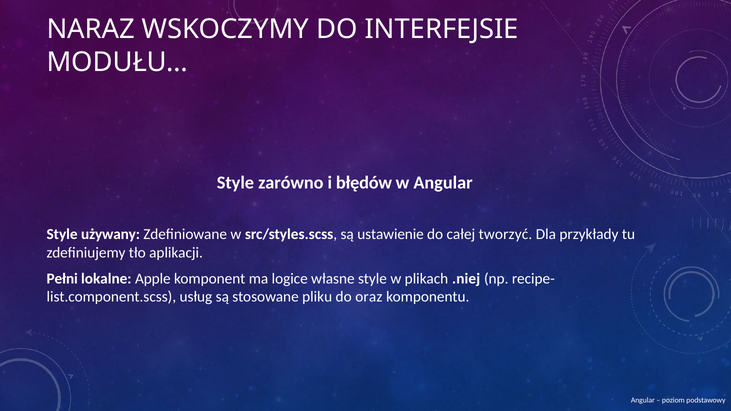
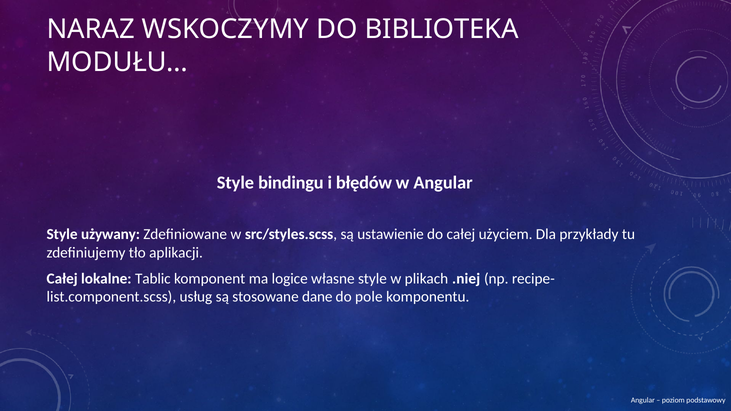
INTERFEJSIE: INTERFEJSIE -> BIBLIOTEKA (442, 29)
zarówno: zarówno -> bindingu (291, 183)
tworzyć: tworzyć -> użyciem (506, 234)
Pełni: Pełni -> Całej (62, 279)
Apple: Apple -> Tablic (153, 279)
pliku: pliku -> dane (317, 297)
oraz: oraz -> pole (369, 297)
